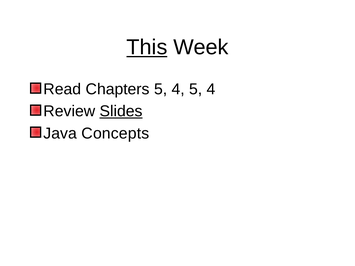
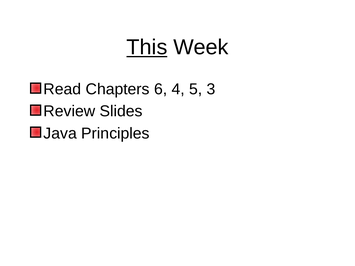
Chapters 5: 5 -> 6 (161, 89)
4 5 4: 4 -> 3 (211, 89)
Slides underline: present -> none (121, 111)
Concepts: Concepts -> Principles (115, 133)
